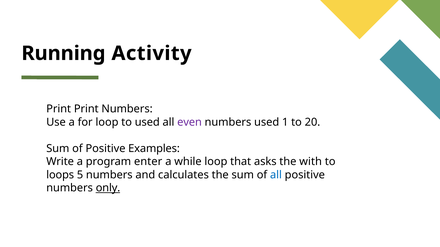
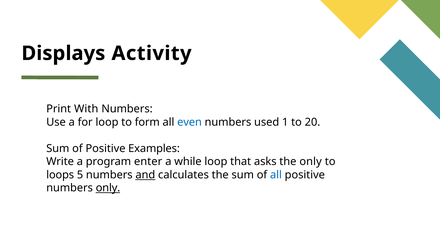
Running: Running -> Displays (63, 53)
Print Print: Print -> With (86, 109)
to used: used -> form (147, 122)
even colour: purple -> blue (190, 122)
the with: with -> only (311, 162)
and underline: none -> present (145, 175)
